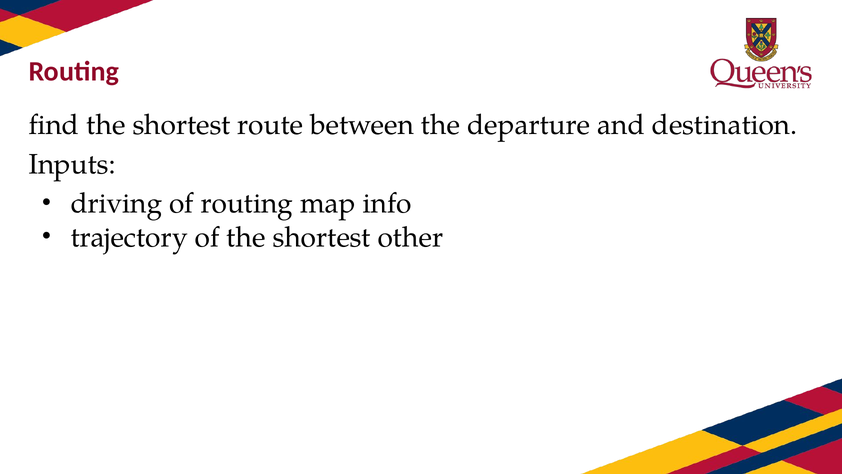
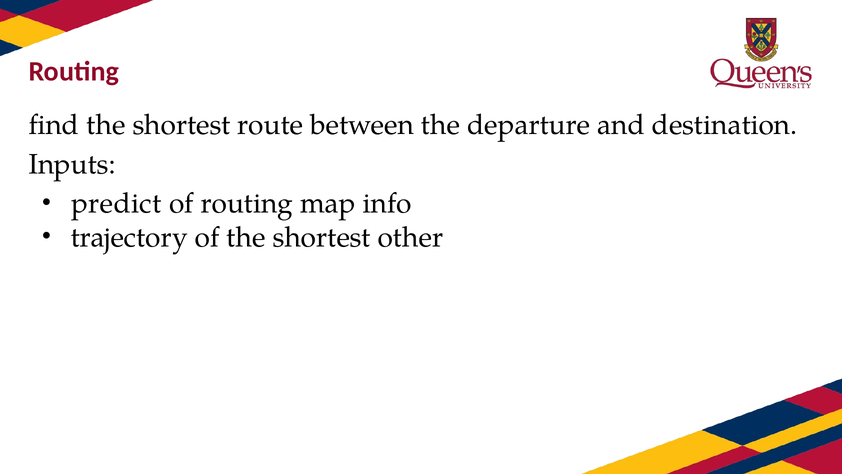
driving: driving -> predict (116, 203)
